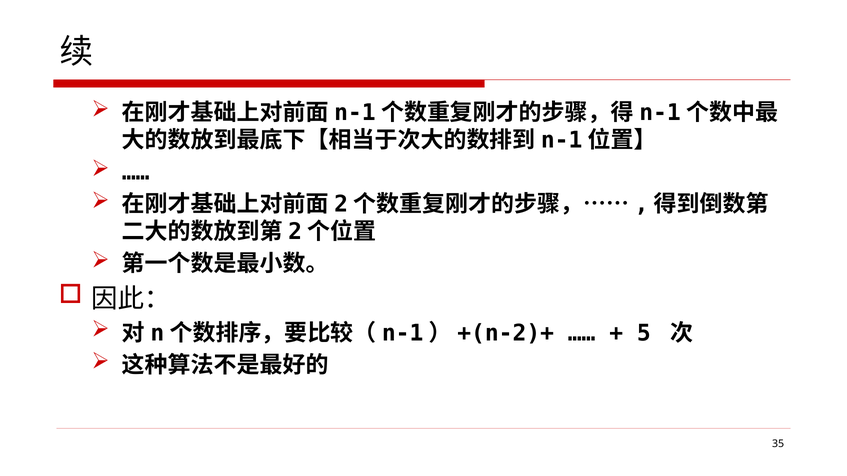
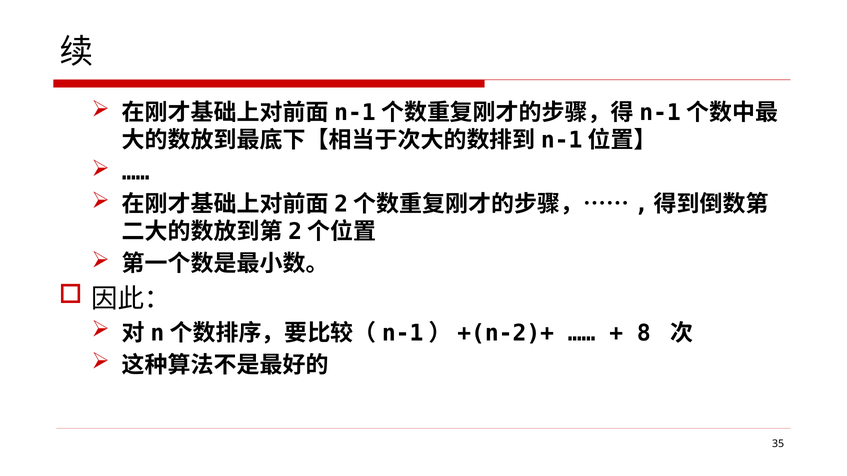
5: 5 -> 8 (644, 333)
